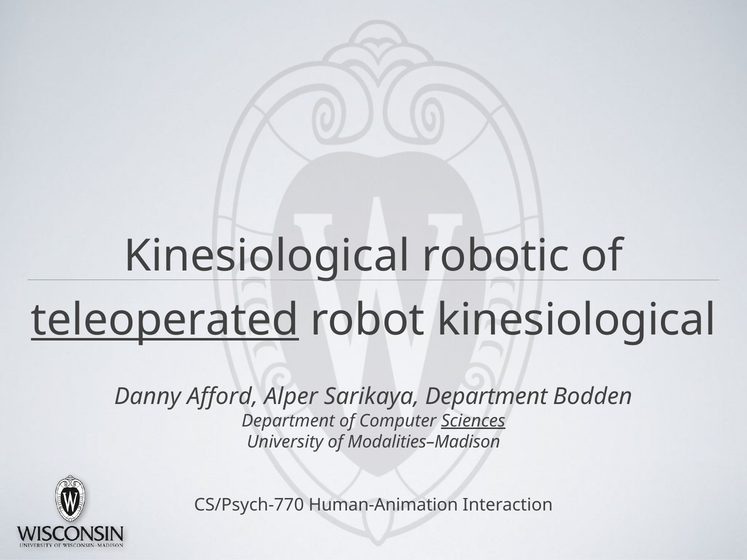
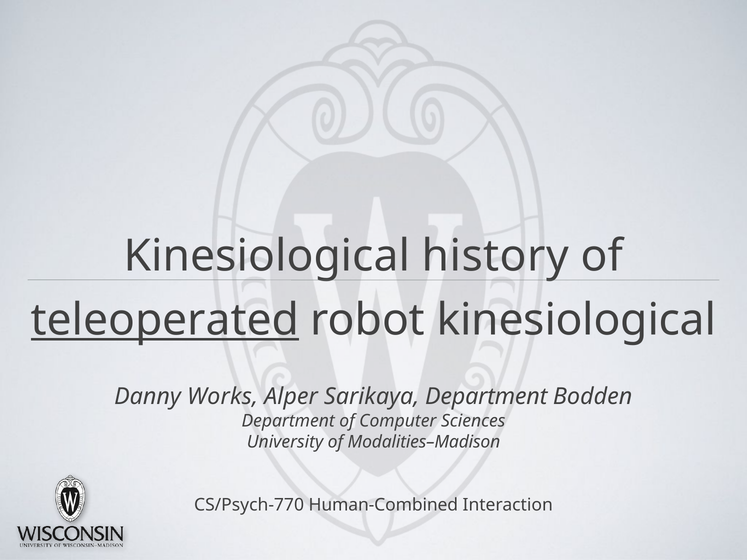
robotic: robotic -> history (495, 256)
Afford: Afford -> Works (223, 397)
Sciences underline: present -> none (473, 421)
Human-Animation: Human-Animation -> Human-Combined (383, 505)
